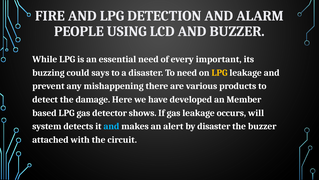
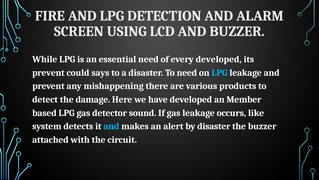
PEOPLE: PEOPLE -> SCREEN (79, 31)
every important: important -> developed (219, 59)
buzzing: buzzing -> prevent (48, 73)
LPG colour: yellow -> light blue (220, 73)
shows: shows -> sound (143, 113)
will: will -> like (256, 113)
